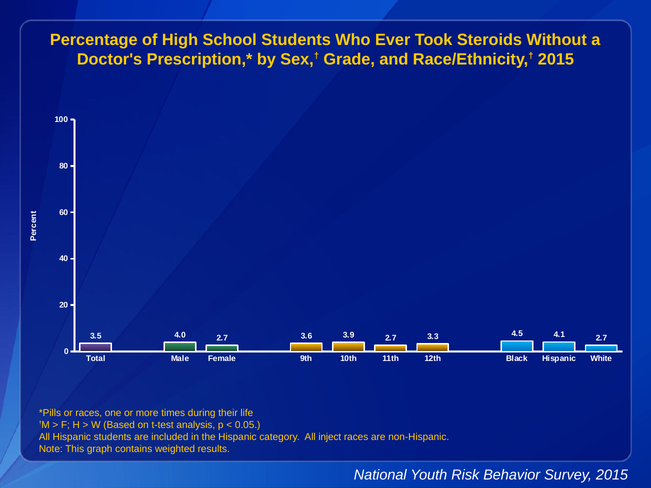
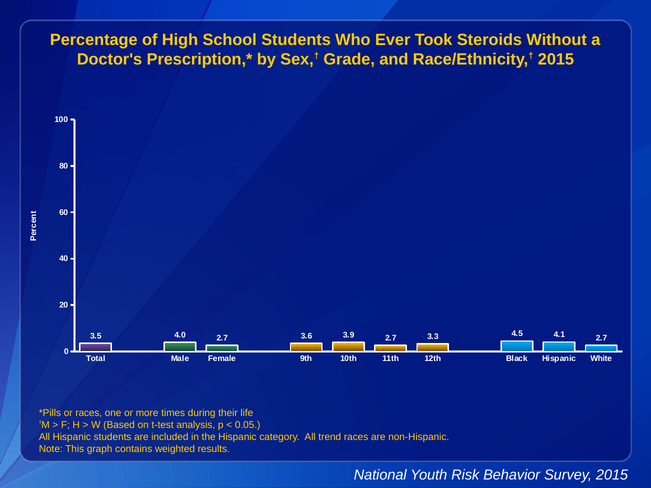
inject: inject -> trend (330, 437)
